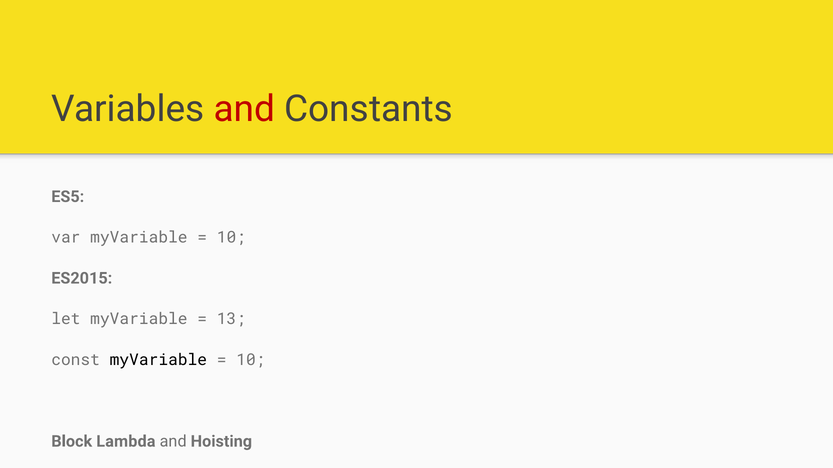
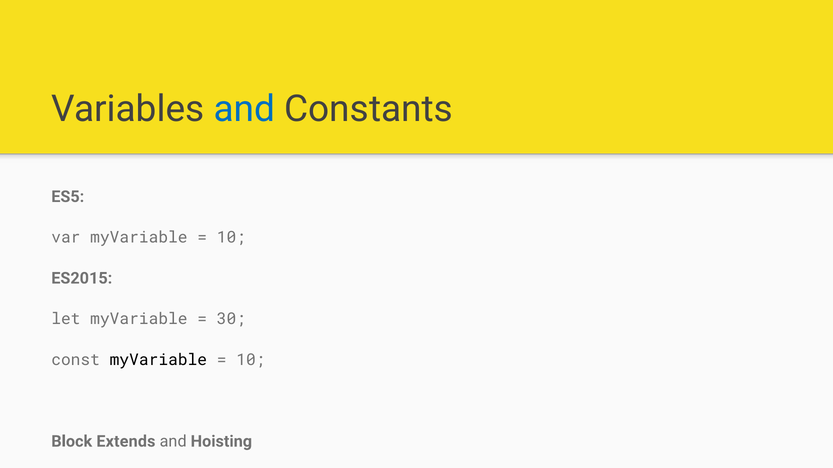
and colour: red -> blue (244, 109)
13: 13 -> 30 (231, 319)
Lambda: Lambda -> Extends (126, 442)
